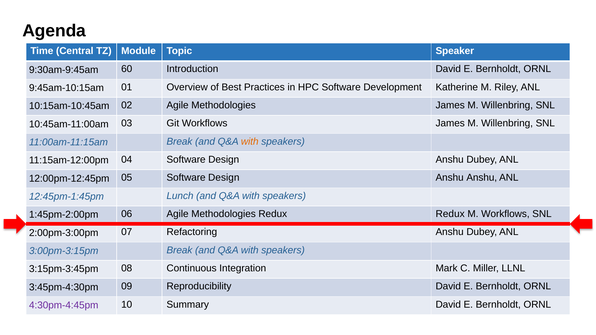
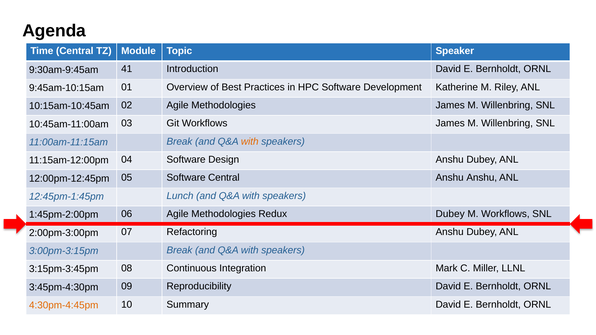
60: 60 -> 41 (127, 69)
05 Software Design: Design -> Central (224, 178)
Redux Redux: Redux -> Dubey (450, 214)
4:30pm-4:45pm colour: purple -> orange (64, 306)
